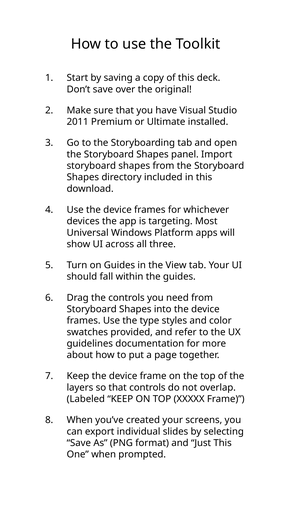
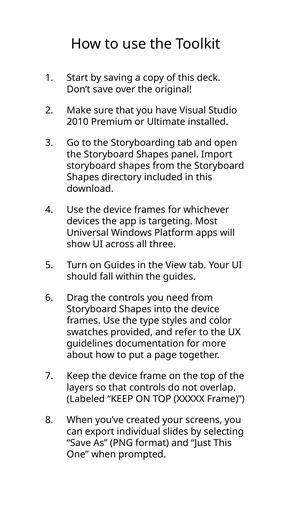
2011: 2011 -> 2010 (78, 122)
